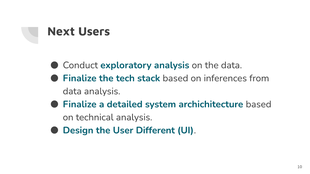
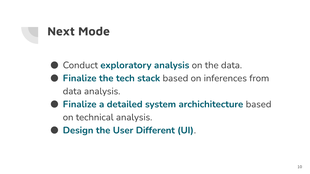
Users: Users -> Mode (94, 31)
